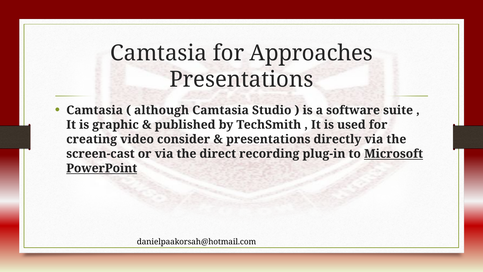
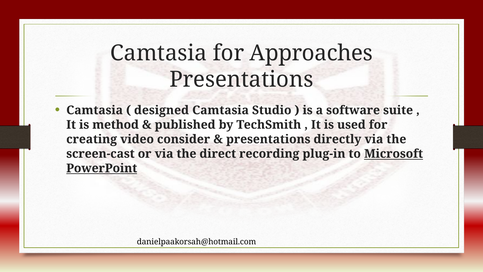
although: although -> designed (162, 110)
graphic: graphic -> method (116, 125)
